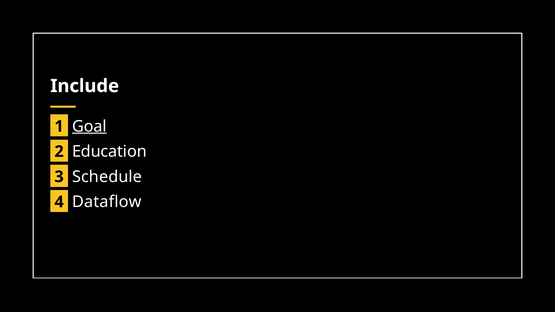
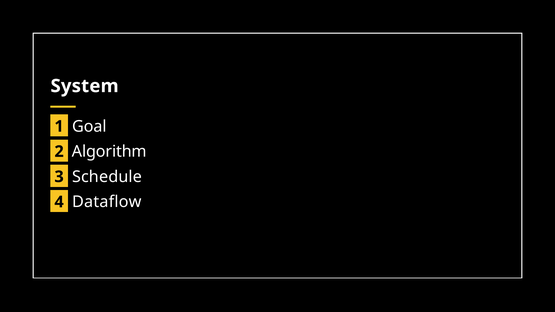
Include: Include -> System (85, 86)
Goal underline: present -> none (89, 126)
Education: Education -> Algorithm (109, 152)
